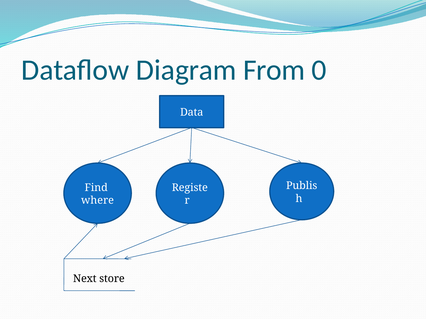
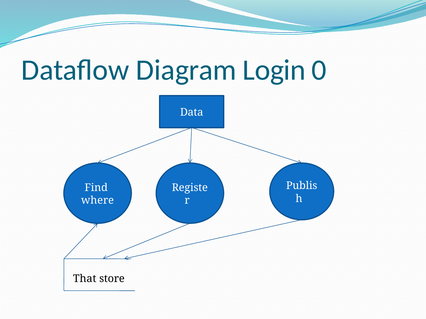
From: From -> Login (274, 70)
Next: Next -> That (85, 279)
